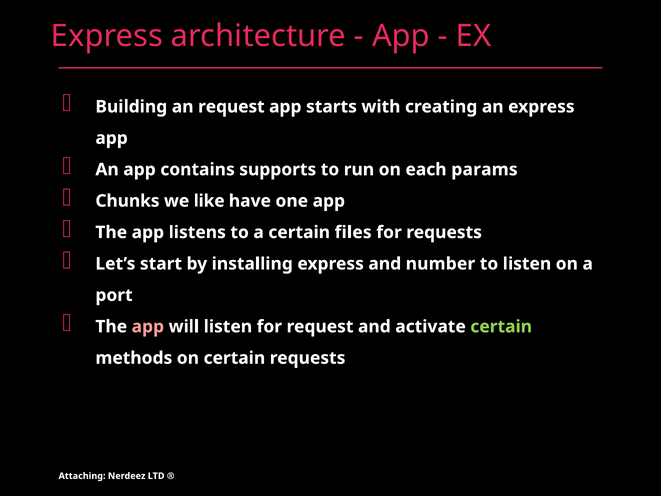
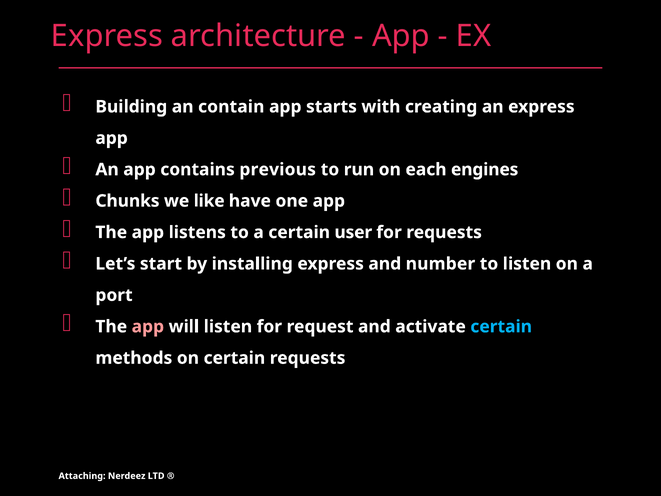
an request: request -> contain (231, 107)
supports: supports -> previous (278, 169)
params: params -> engines (485, 169)
files: files -> user (353, 232)
certain colour: light green -> light blue (501, 326)
